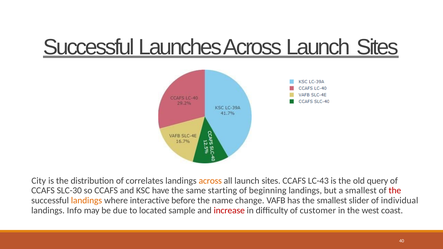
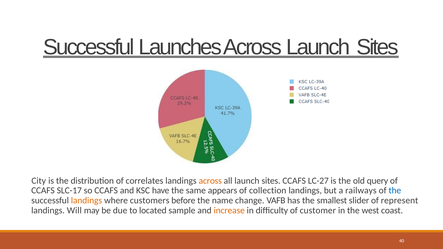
LC-43: LC-43 -> LC-27 (318, 181)
SLC-30: SLC-30 -> SLC-17 (69, 191)
starting: starting -> appears (223, 191)
beginning: beginning -> collection (268, 191)
a smallest: smallest -> railways (361, 191)
the colour: red -> blue (395, 191)
interactive: interactive -> customers (150, 201)
individual: individual -> represent (400, 201)
Info: Info -> Will (74, 211)
increase colour: red -> orange (229, 211)
